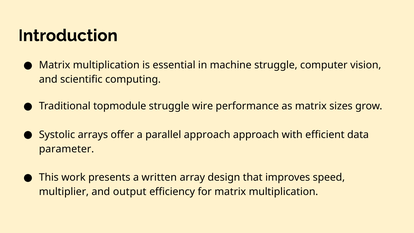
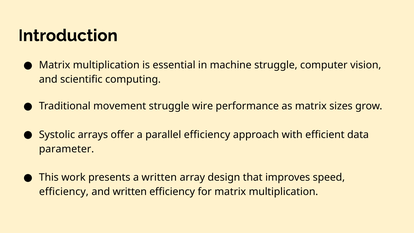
topmodule: topmodule -> movement (120, 106)
parallel approach: approach -> efficiency (207, 135)
multiplier: multiplier -> efficiency (64, 192)
and output: output -> written (130, 192)
